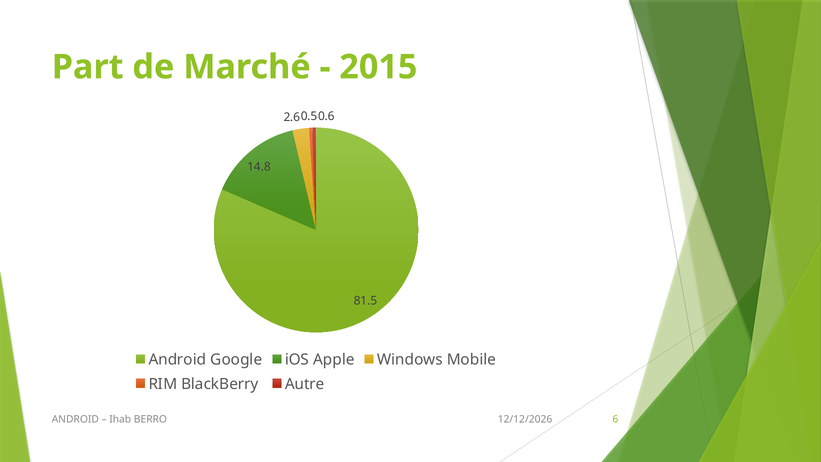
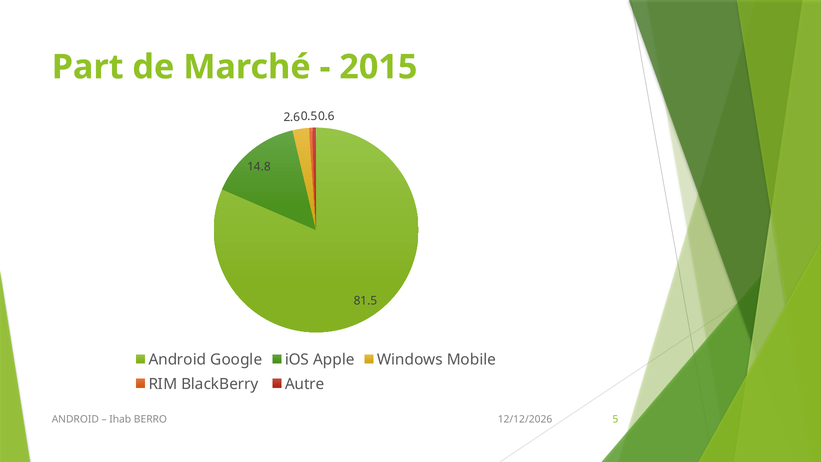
6: 6 -> 5 (615, 419)
